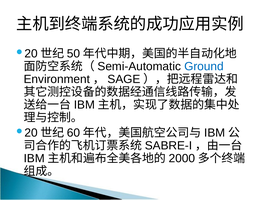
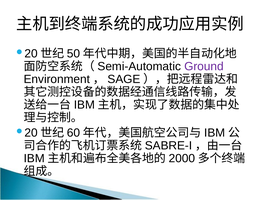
Ground colour: blue -> purple (204, 66)
